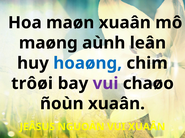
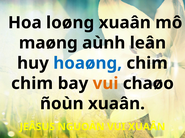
maøn: maøn -> loøng (70, 23)
trôøi: trôøi -> chim (32, 84)
vui colour: purple -> orange (106, 84)
